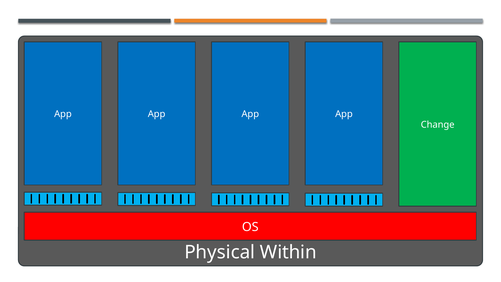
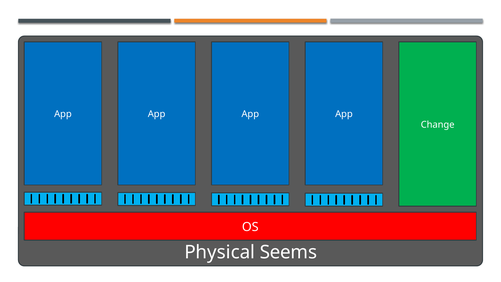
Within: Within -> Seems (288, 252)
